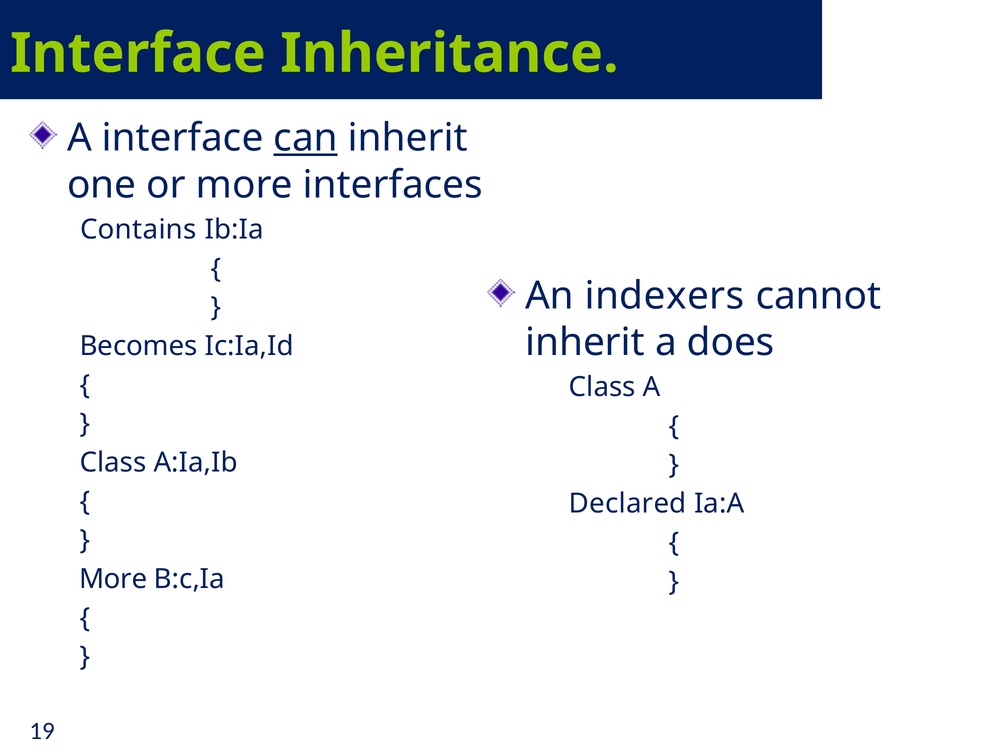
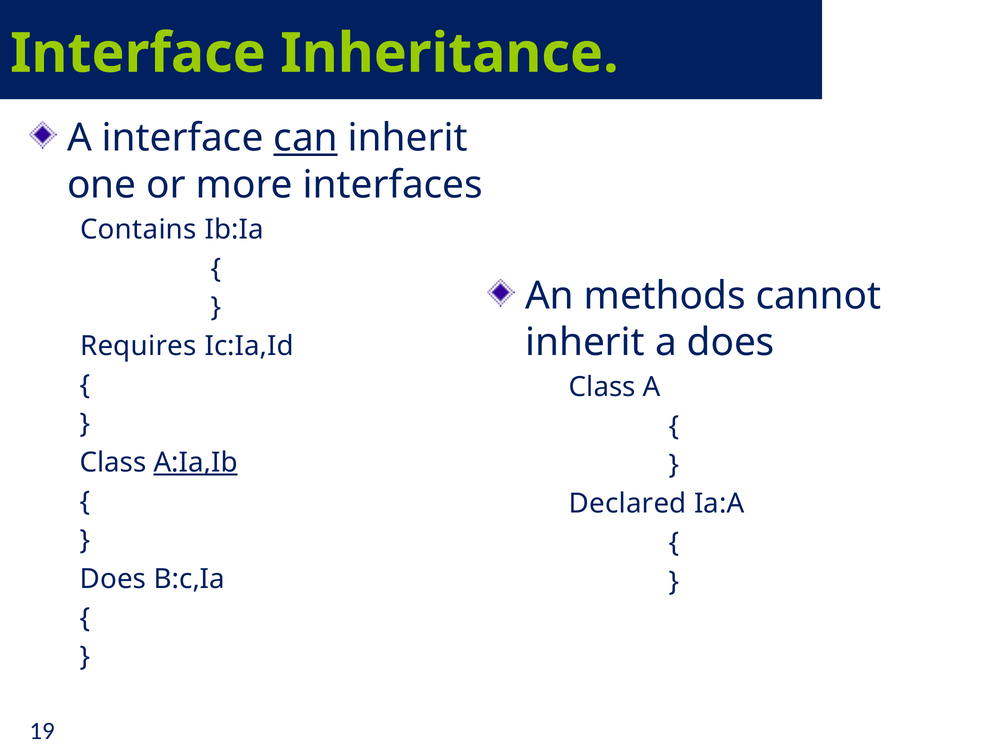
indexers: indexers -> methods (665, 296)
Becomes: Becomes -> Requires (138, 346)
A:Ia,Ib underline: none -> present (196, 463)
More: More -> Does (113, 579)
